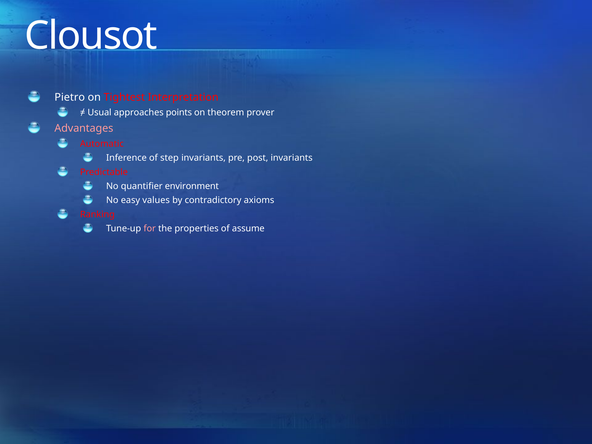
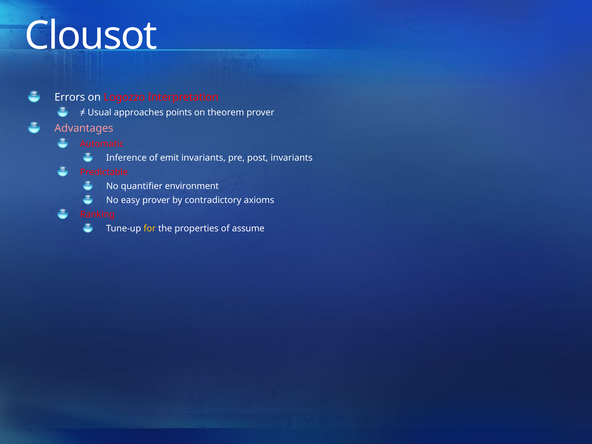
Pietro: Pietro -> Errors (70, 97)
Tightest: Tightest -> Logozzo (124, 97)
step: step -> emit (170, 158)
easy values: values -> prover (156, 200)
for colour: pink -> yellow (150, 229)
